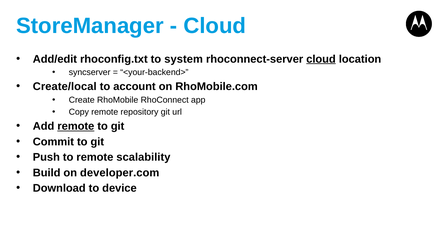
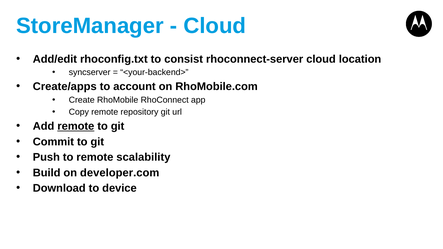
system: system -> consist (184, 59)
cloud underline: present -> none (321, 59)
Create/local: Create/local -> Create/apps (65, 87)
